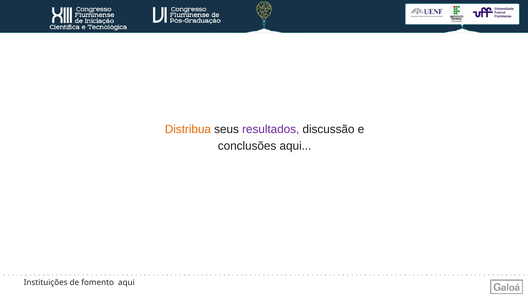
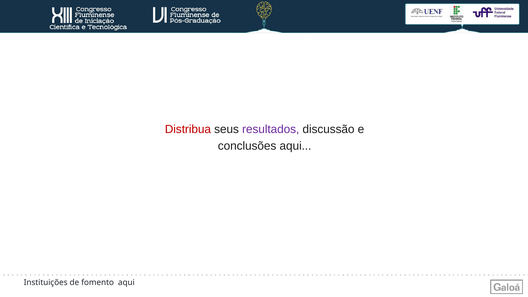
Distribua colour: orange -> red (188, 129)
